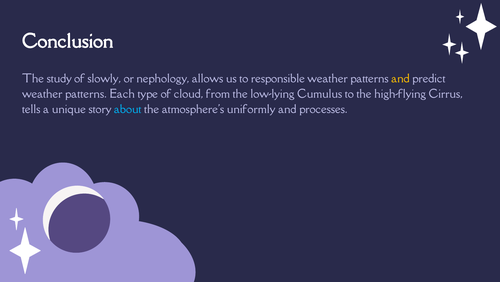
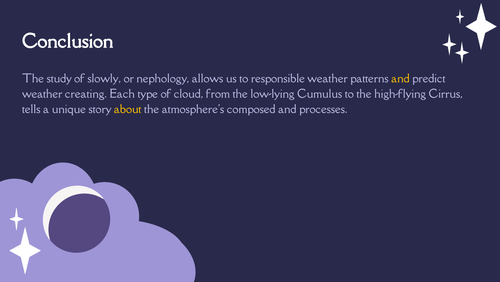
patterns: patterns -> creating (86, 94)
about colour: light blue -> yellow (128, 109)
uniformly: uniformly -> composed (251, 109)
